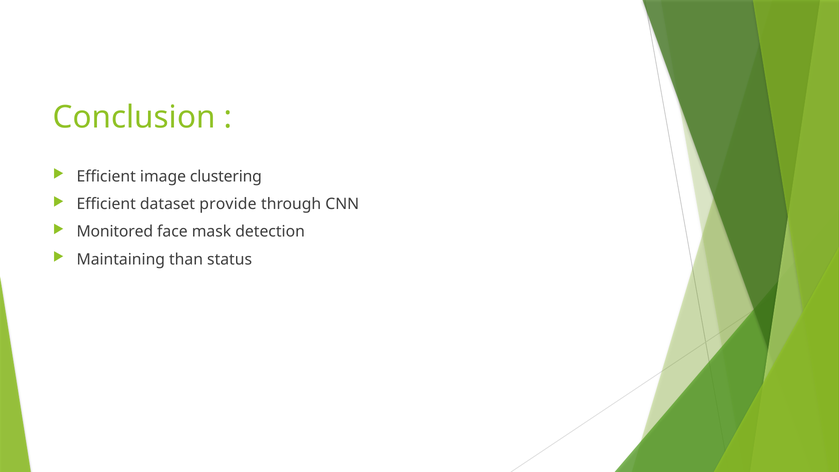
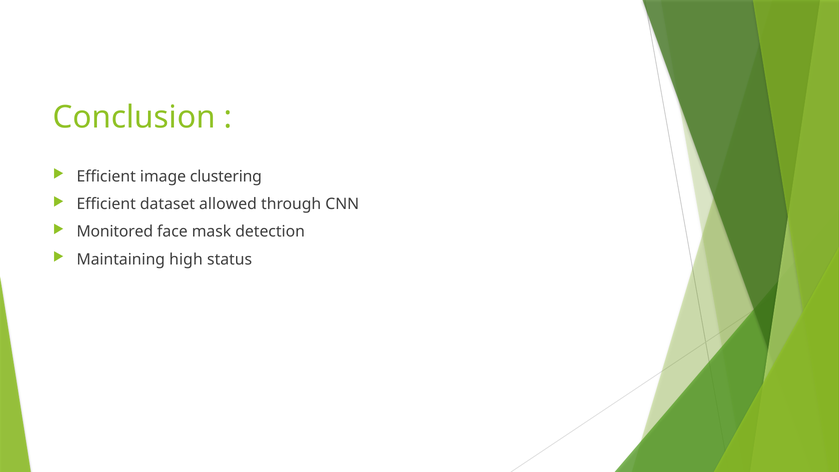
provide: provide -> allowed (228, 204)
than: than -> high (186, 259)
